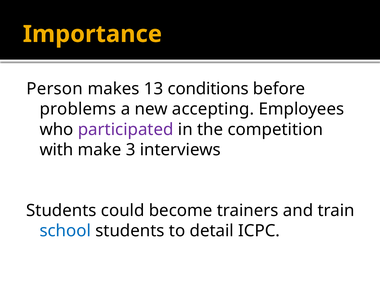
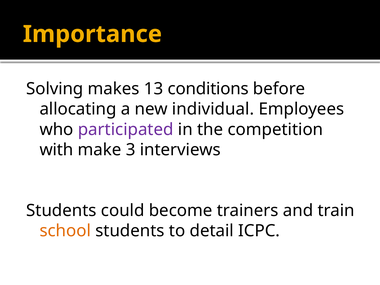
Person: Person -> Solving (55, 89)
problems: problems -> allocating (78, 109)
accepting: accepting -> individual (213, 109)
school colour: blue -> orange (65, 231)
